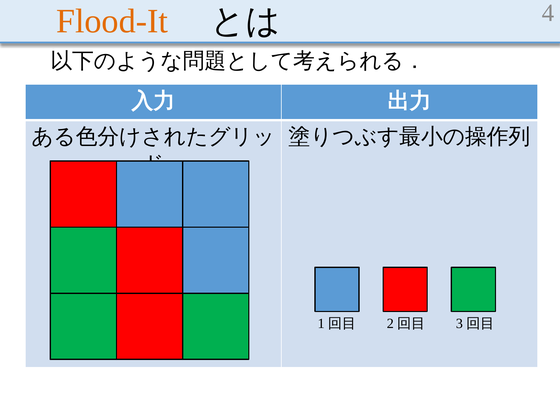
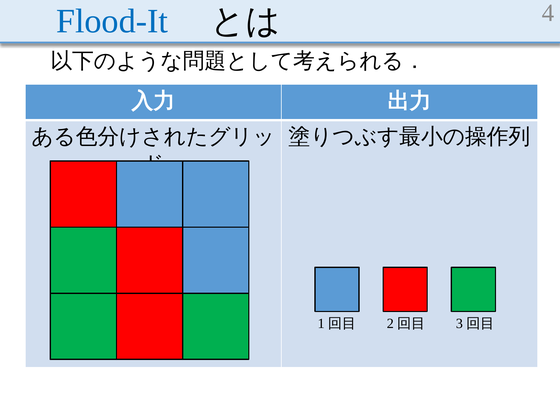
Flood-It colour: orange -> blue (112, 21)
